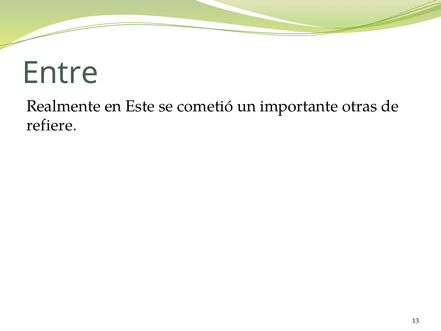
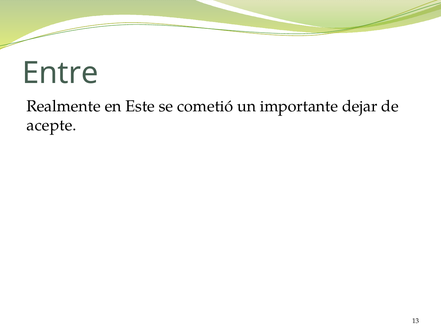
otras: otras -> dejar (360, 106)
refiere: refiere -> acepte (52, 125)
